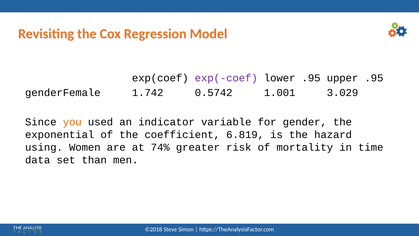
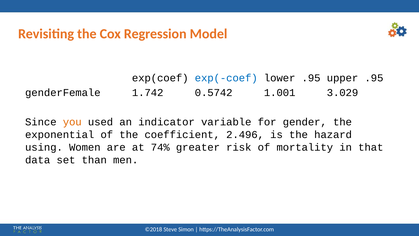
exp(-coef colour: purple -> blue (226, 78)
6.819: 6.819 -> 2.496 (245, 135)
time: time -> that (371, 147)
